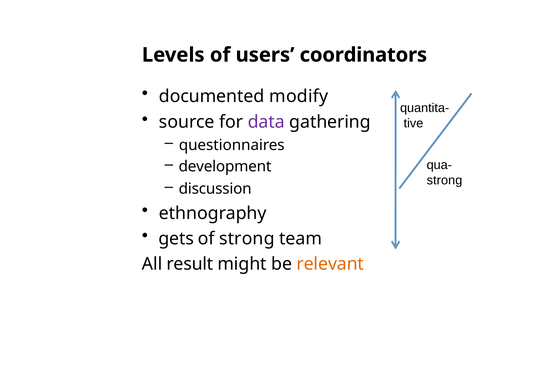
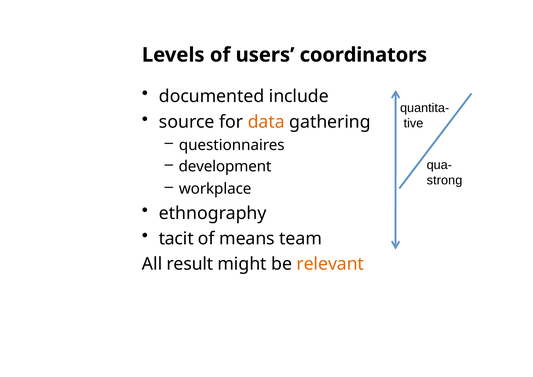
modify: modify -> include (299, 96)
data colour: purple -> orange (266, 122)
discussion: discussion -> workplace (215, 189)
gets: gets -> tacit (176, 238)
of strong: strong -> means (247, 238)
